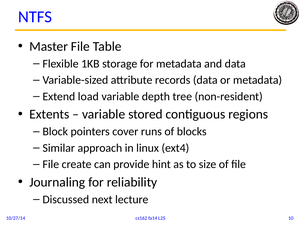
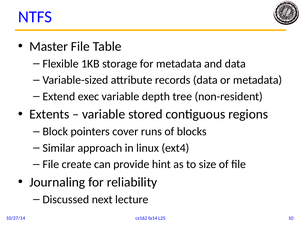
load: load -> exec (88, 96)
